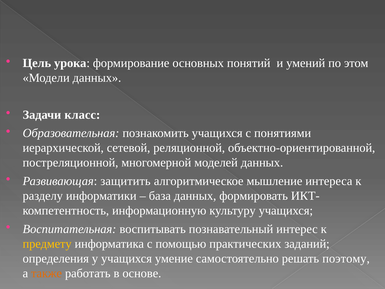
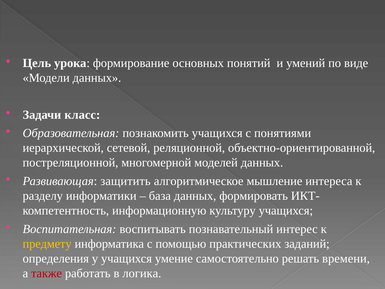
этом: этом -> виде (356, 63)
поэтому: поэтому -> времени (346, 258)
также colour: orange -> red (47, 273)
основе: основе -> логика (142, 273)
